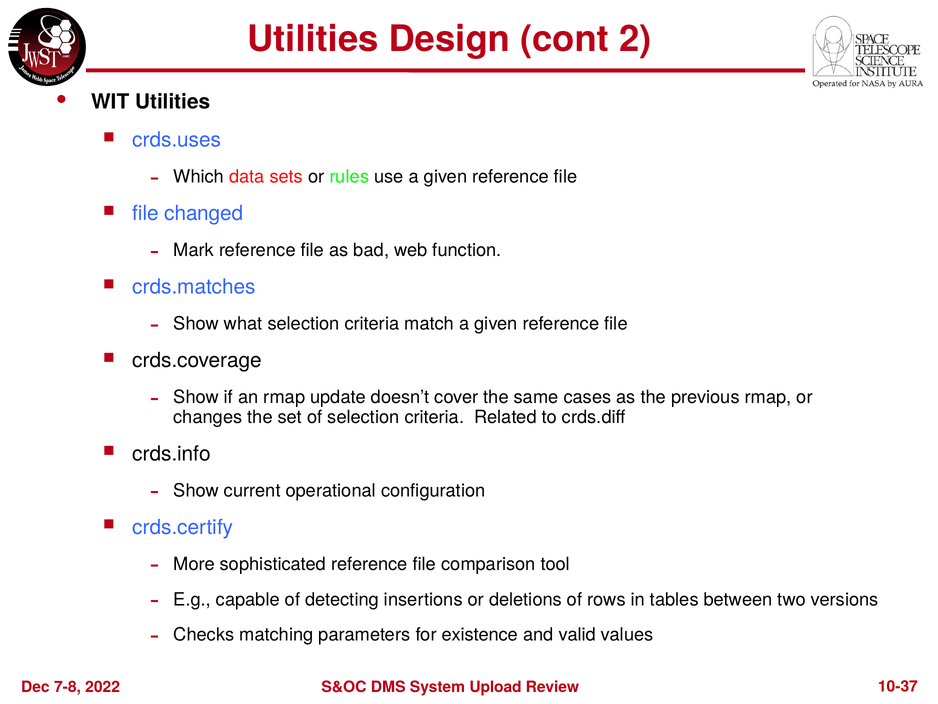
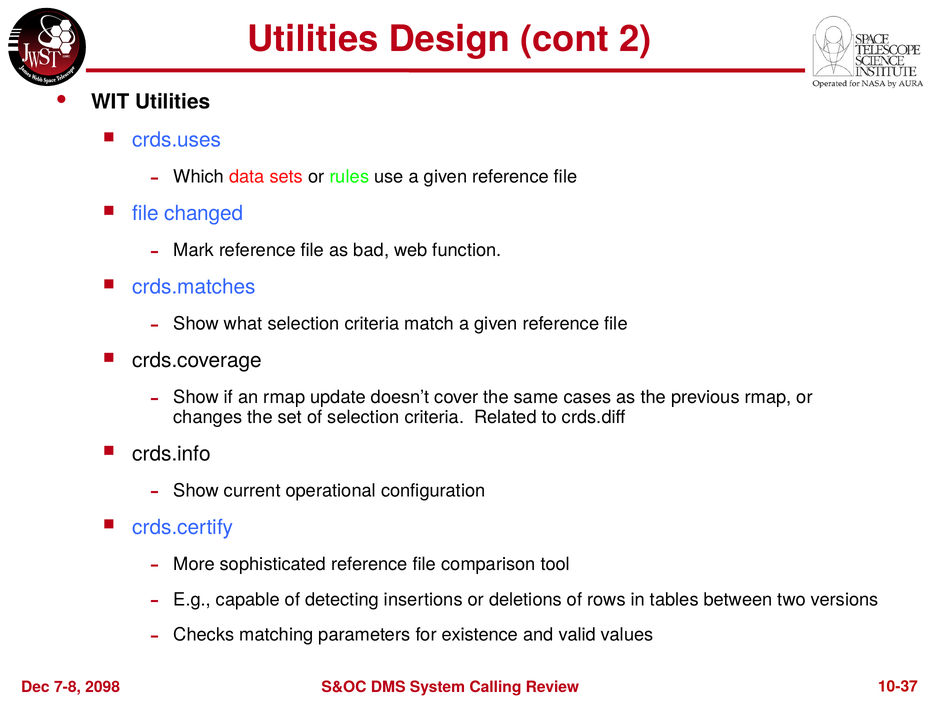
2022: 2022 -> 2098 (103, 686)
Upload: Upload -> Calling (495, 686)
